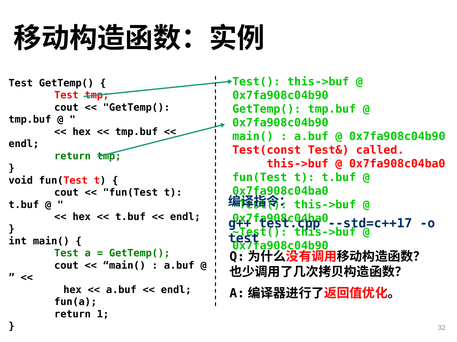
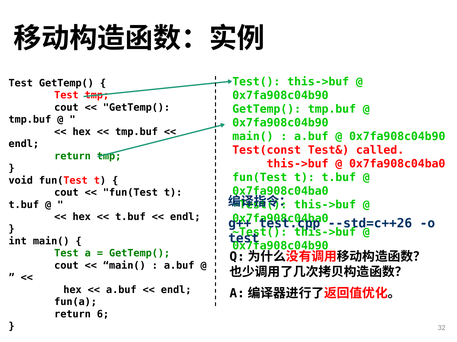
--std=c++17: --std=c++17 -> --std=c++26 (370, 224)
1: 1 -> 6 (103, 315)
